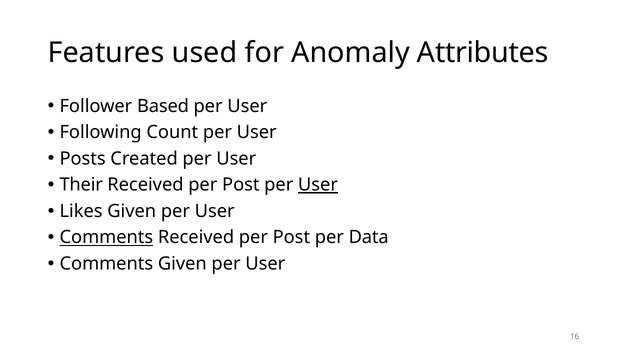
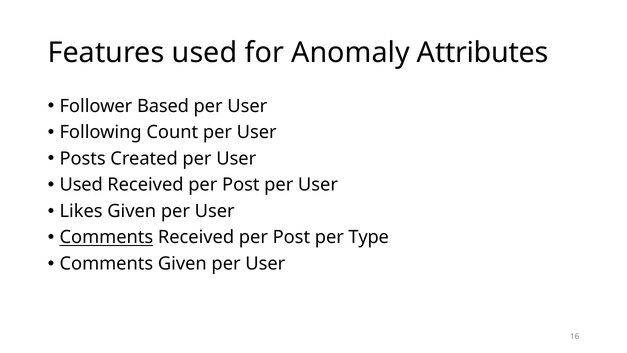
Their: Their -> Used (81, 185)
User underline: present -> none (318, 185)
Data: Data -> Type (369, 237)
